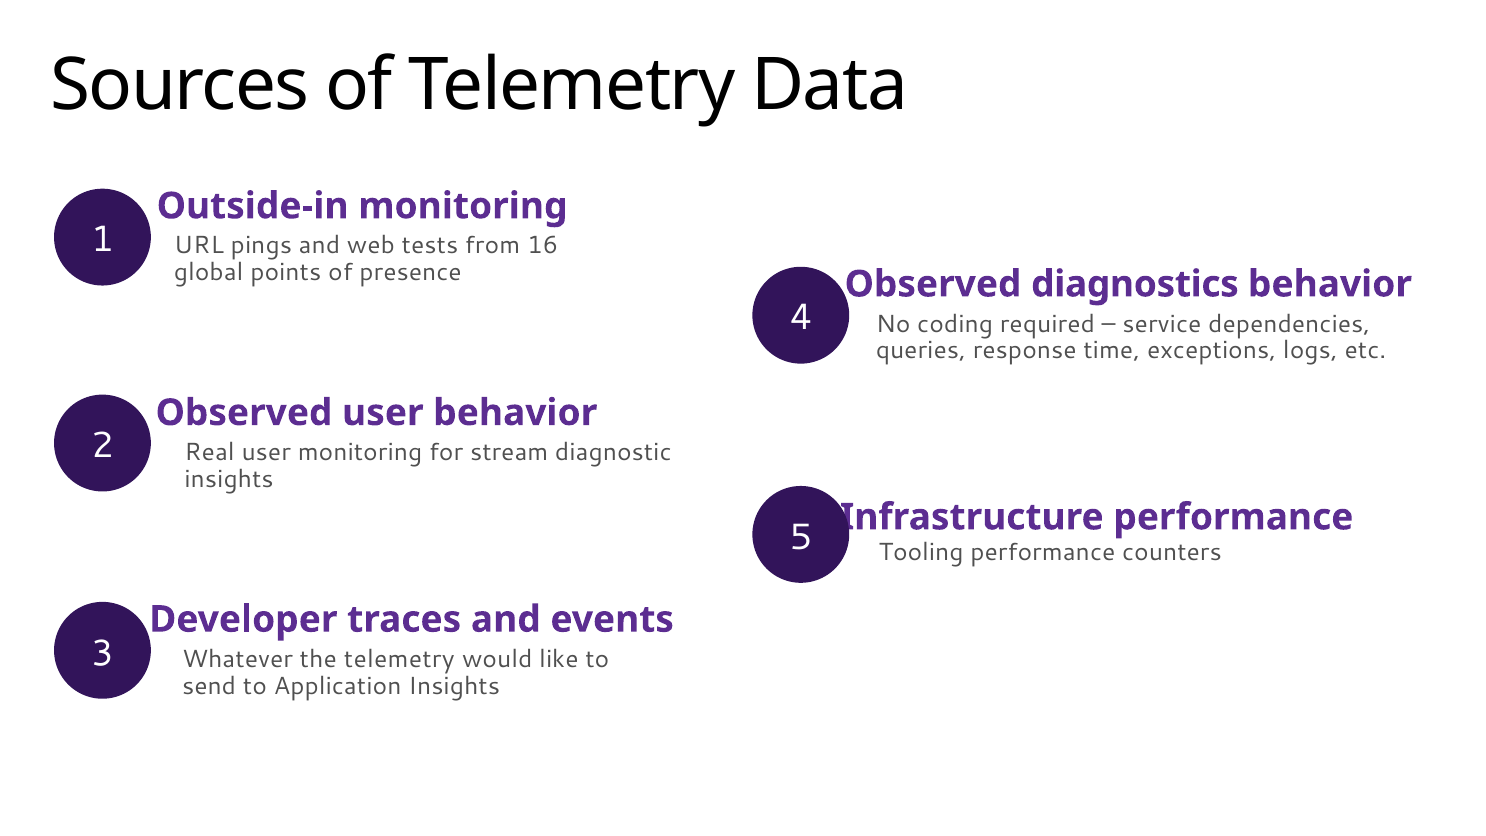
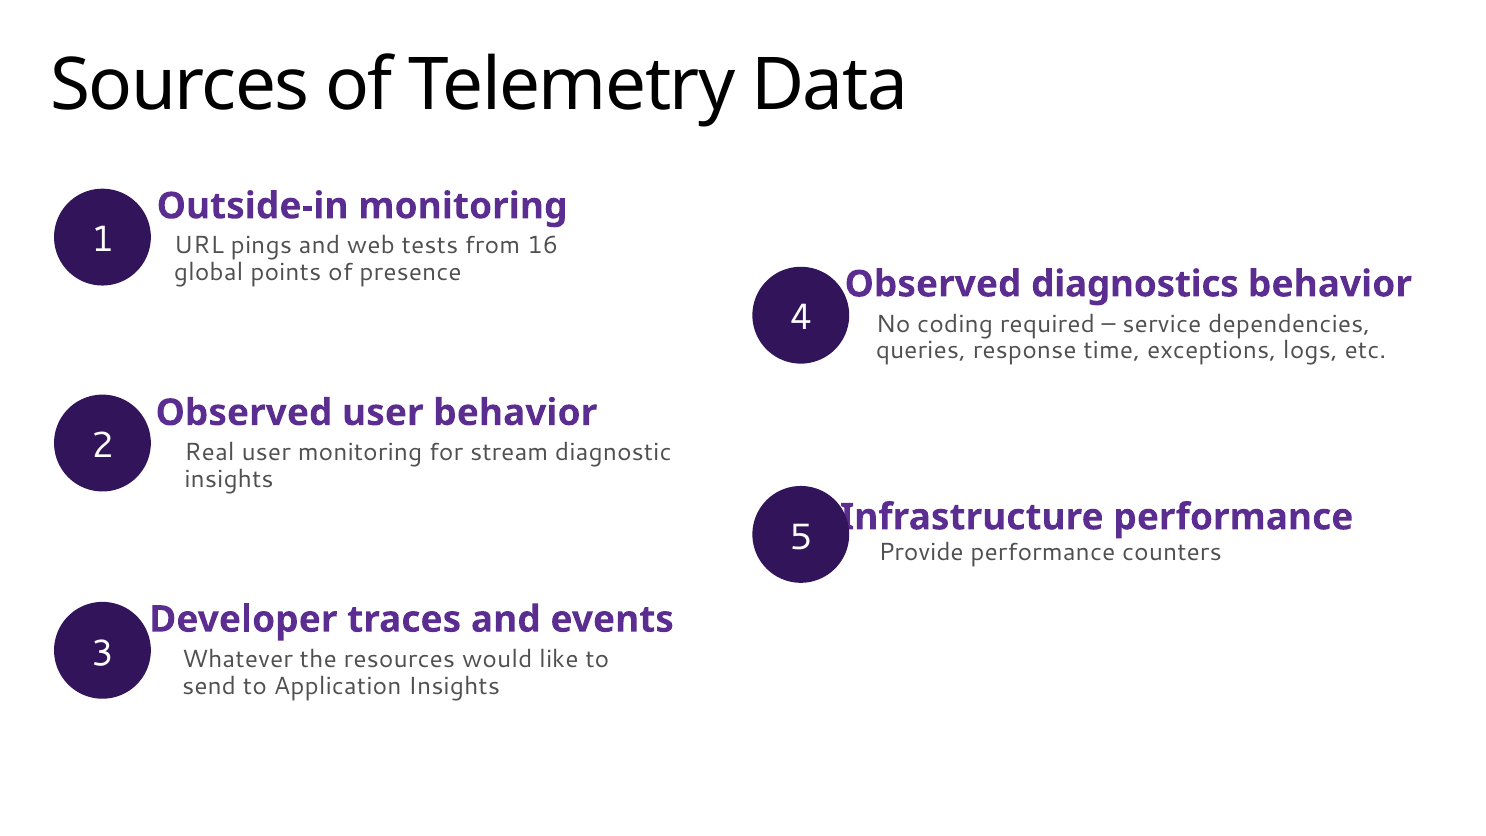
Tooling: Tooling -> Provide (921, 552)
the telemetry: telemetry -> resources (399, 659)
